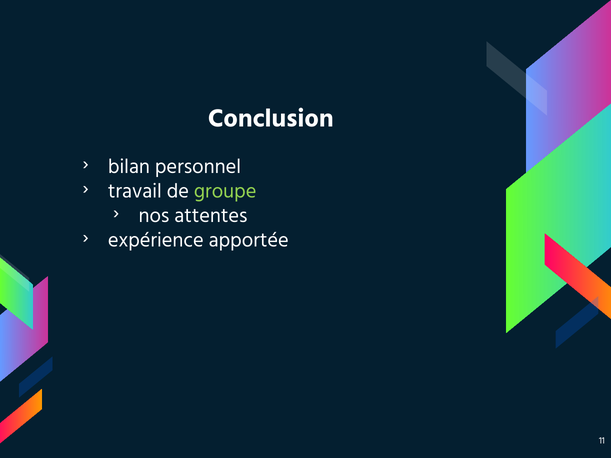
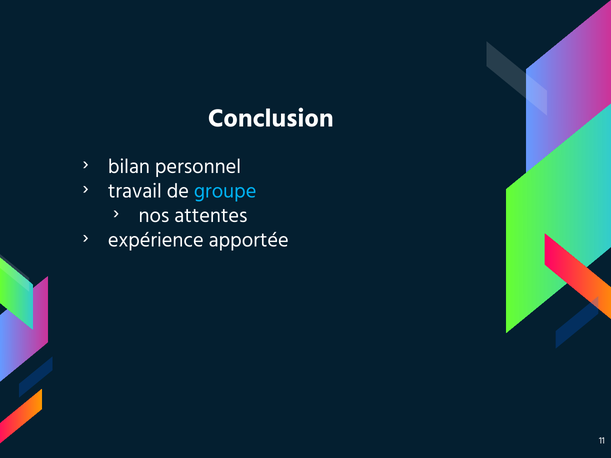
groupe colour: light green -> light blue (225, 191)
